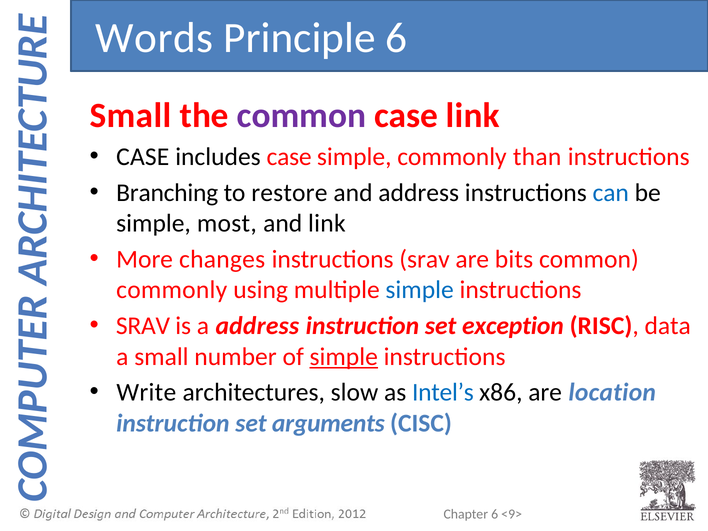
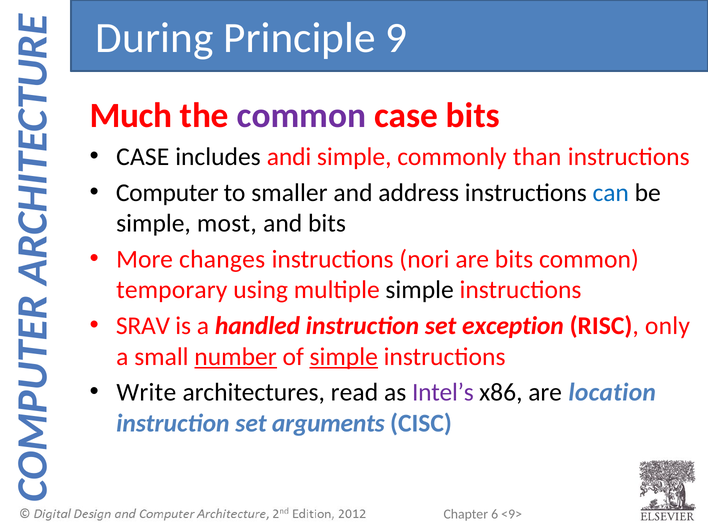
Words: Words -> During (154, 38)
Principle 6: 6 -> 9 (396, 38)
Small: Small -> Much (131, 116)
case link: link -> bits (473, 116)
includes case: case -> andi (289, 157)
Branching: Branching -> Computer (167, 193)
restore: restore -> smaller (289, 193)
and link: link -> bits (327, 223)
instructions srav: srav -> nori (424, 259)
commonly: commonly -> temporary (172, 290)
simple colour: blue -> black (420, 290)
a address: address -> handled (258, 326)
data: data -> only (668, 326)
number underline: none -> present (236, 357)
slow: slow -> read (354, 392)
Intel’s colour: blue -> purple (443, 392)
